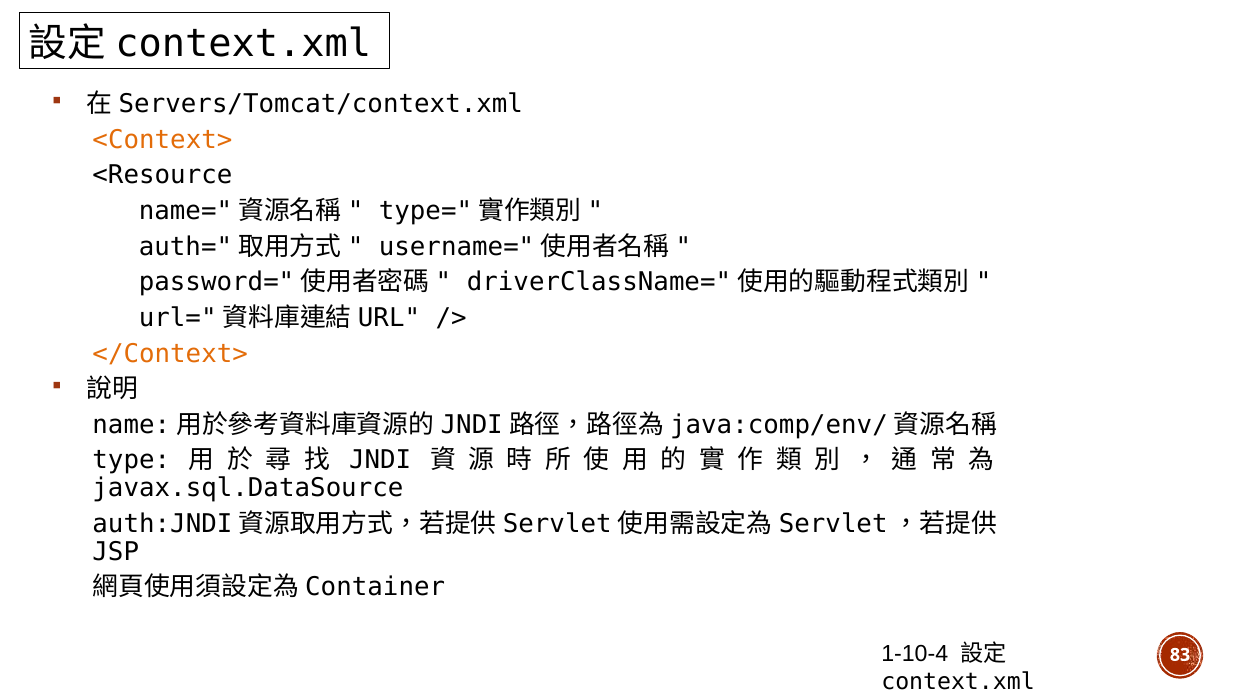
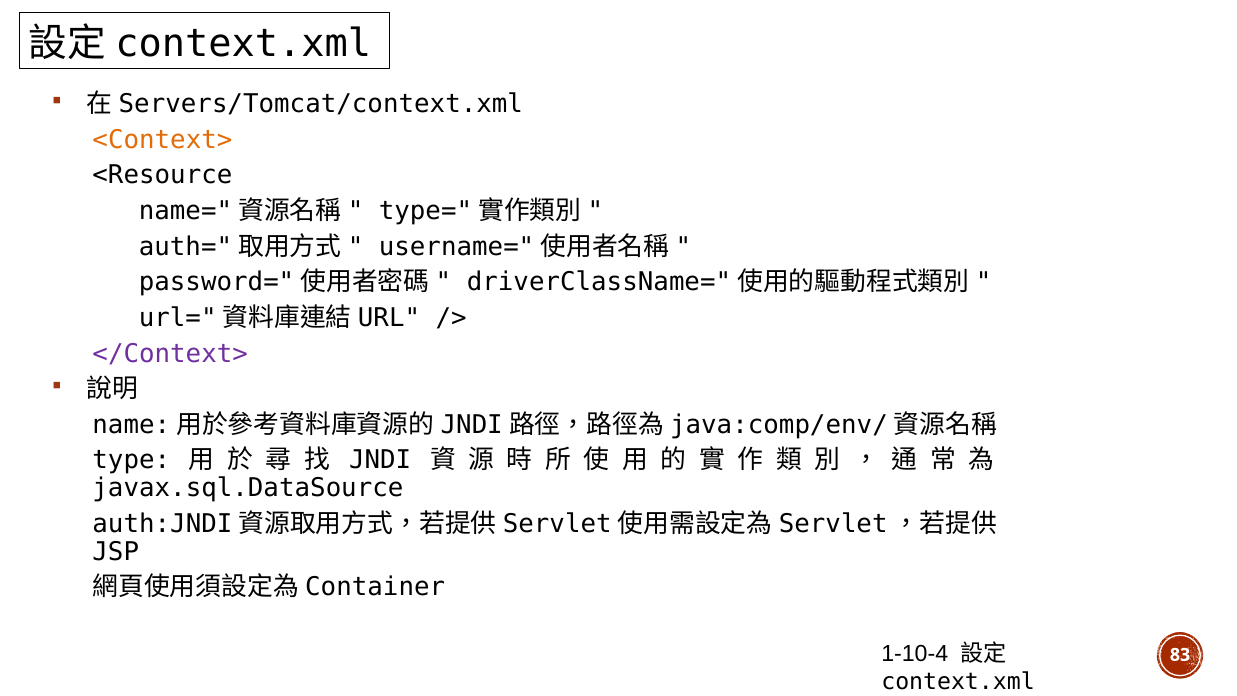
</Context> colour: orange -> purple (170, 353)
